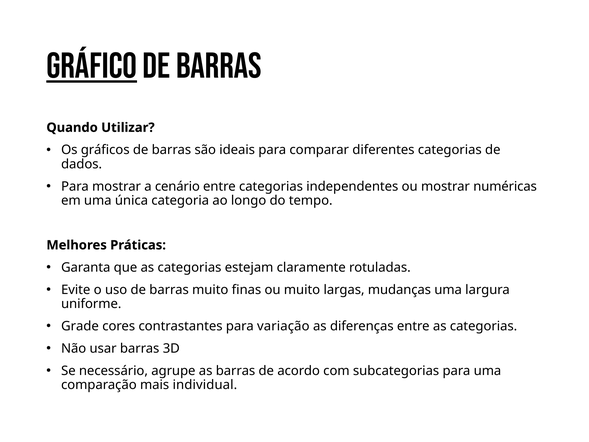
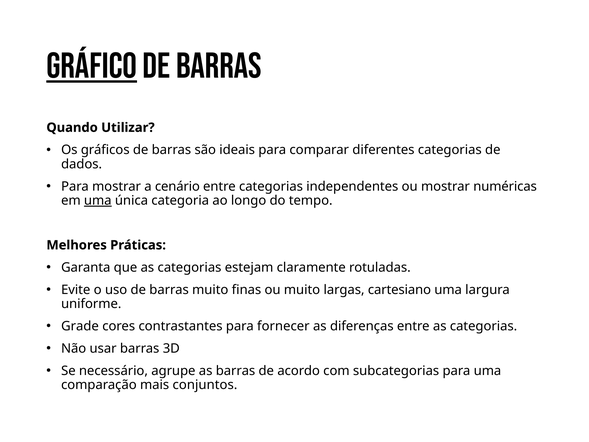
uma underline: none -> present (98, 200)
mudanças: mudanças -> cartesiano (399, 290)
variação: variação -> fornecer (283, 326)
individual: individual -> conjuntos (205, 385)
